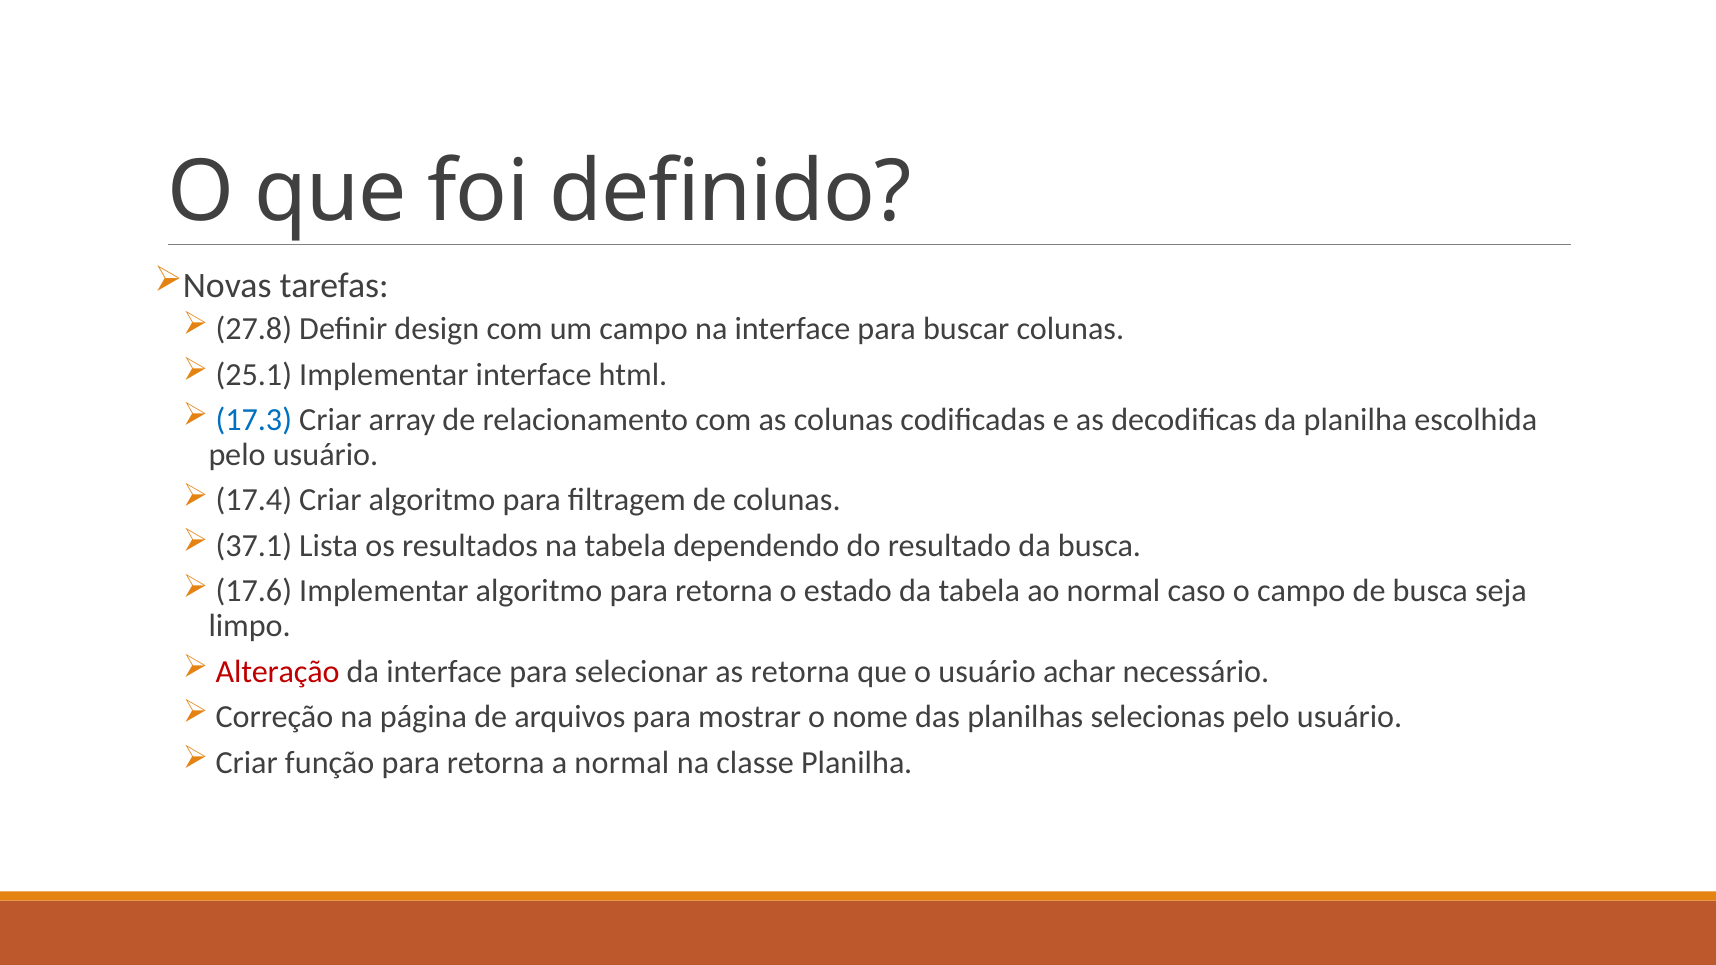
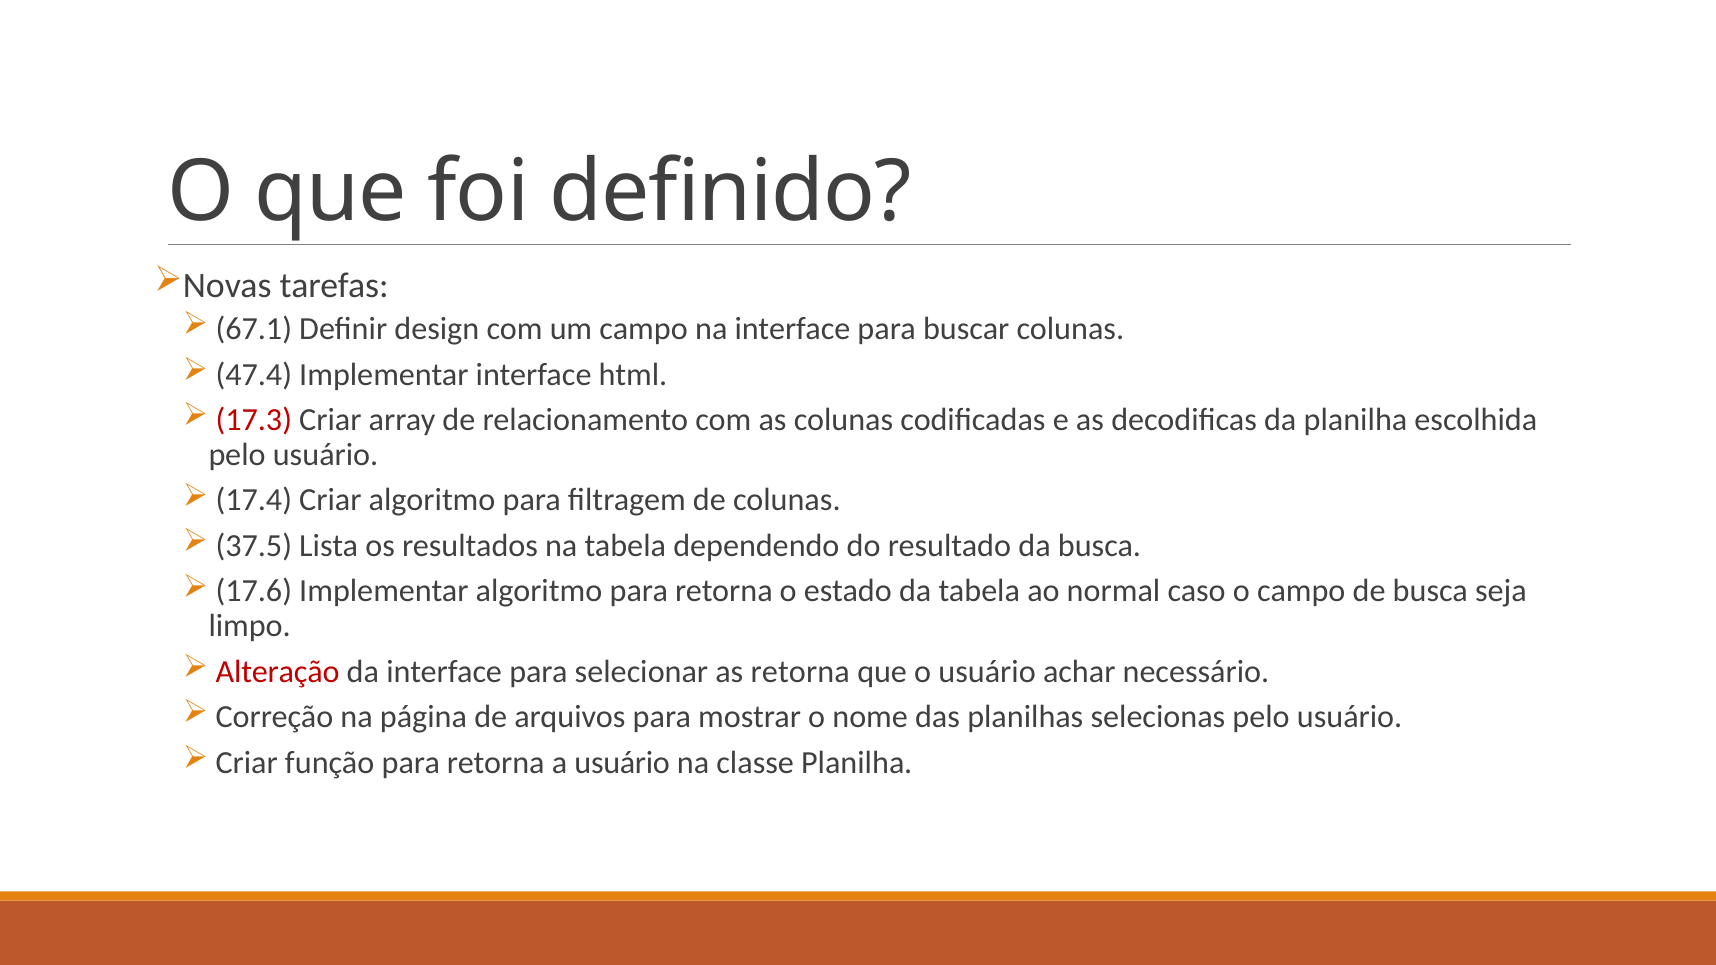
27.8: 27.8 -> 67.1 (254, 329)
25.1: 25.1 -> 47.4 (254, 375)
17.3 colour: blue -> red (254, 420)
37.1: 37.1 -> 37.5 (254, 546)
a normal: normal -> usuário (622, 763)
